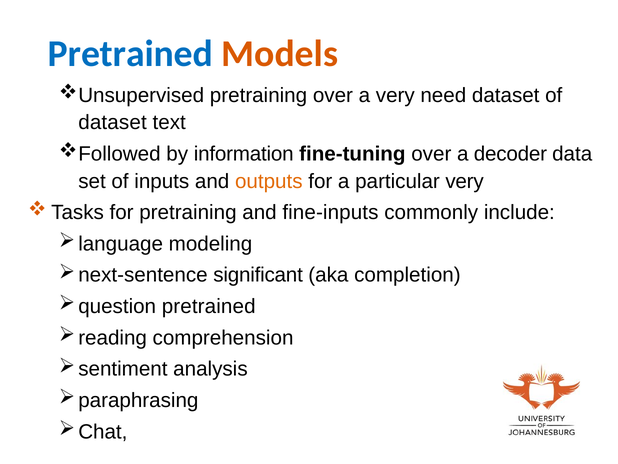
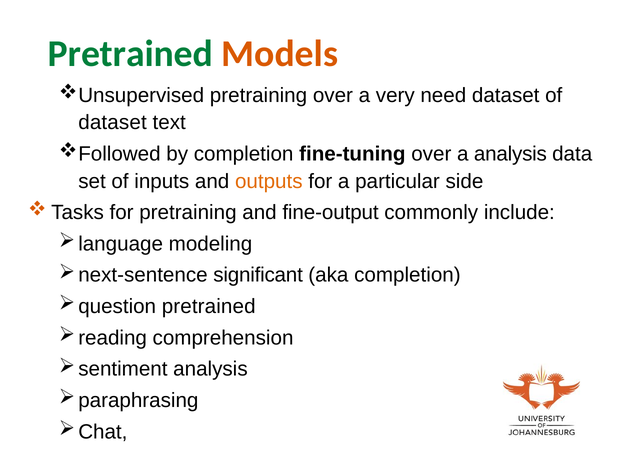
Pretrained colour: blue -> green (130, 54)
by information: information -> completion (244, 154)
a decoder: decoder -> analysis (510, 154)
particular very: very -> side (464, 181)
fine-inputs: fine-inputs -> fine-output (331, 212)
